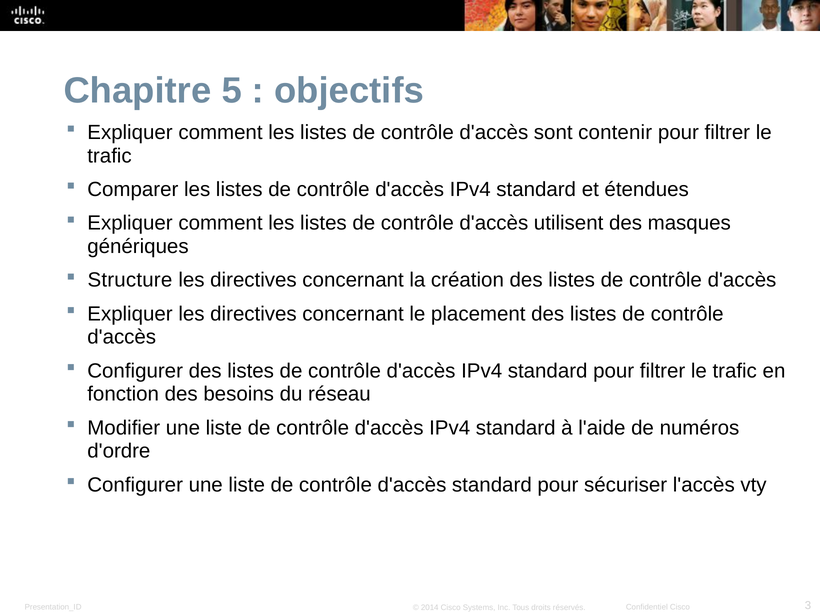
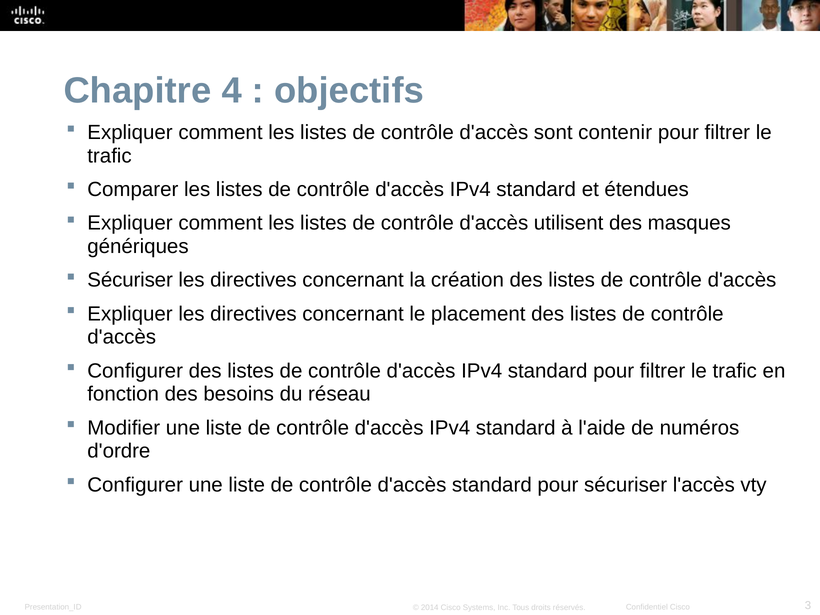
5: 5 -> 4 (232, 91)
Structure: Structure -> Sécuriser (130, 280)
